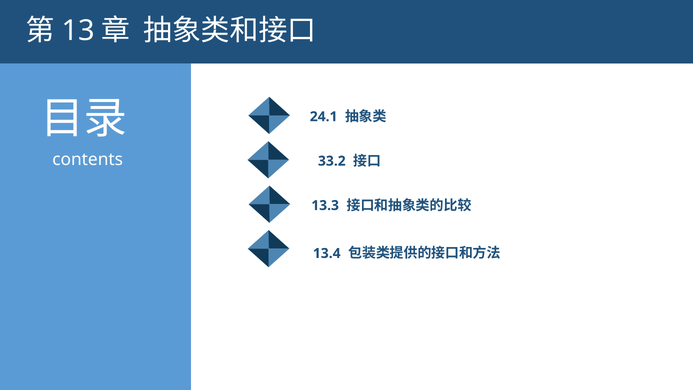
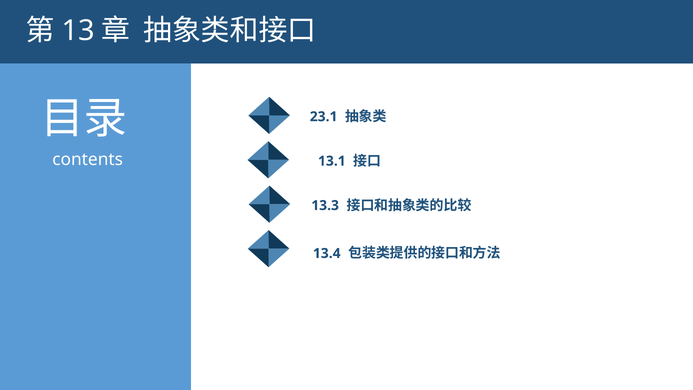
24.1: 24.1 -> 23.1 (324, 117)
33.2: 33.2 -> 13.1 (332, 161)
